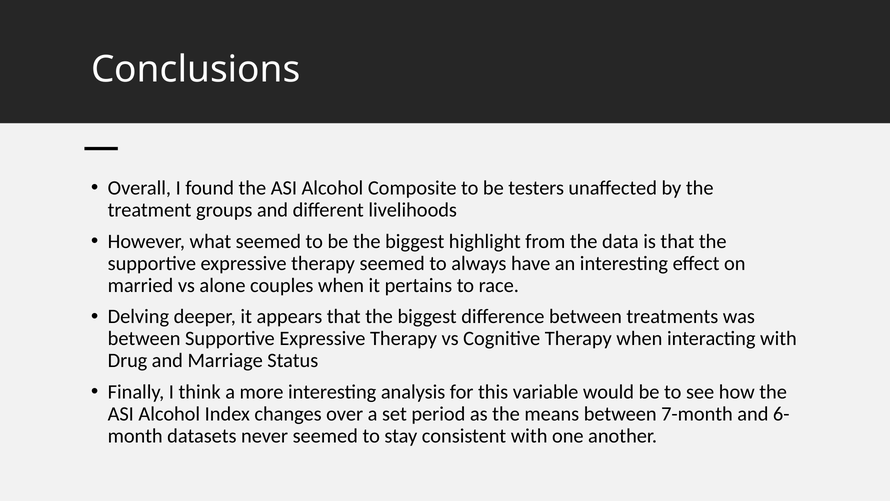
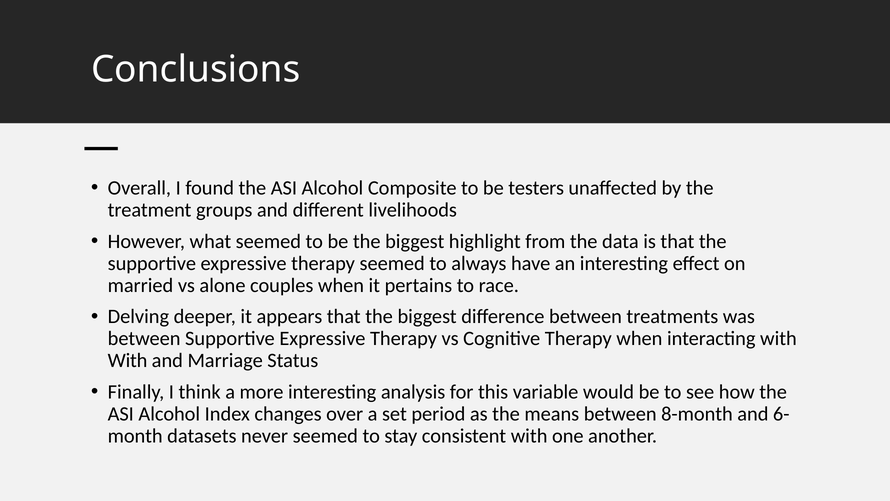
Drug: Drug -> With (128, 360)
7-month: 7-month -> 8-month (697, 414)
